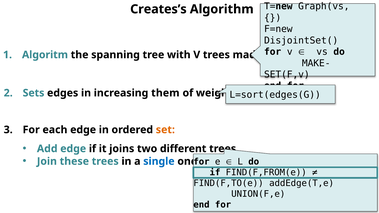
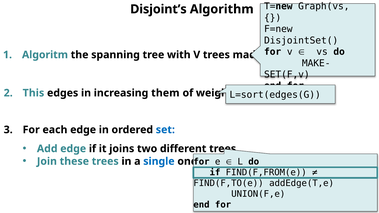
Creates’s: Creates’s -> Disjoint’s (158, 9)
Sets: Sets -> This (33, 93)
set colour: orange -> blue (165, 130)
